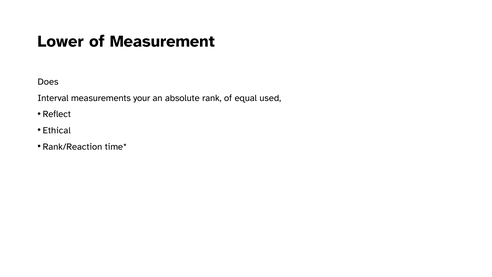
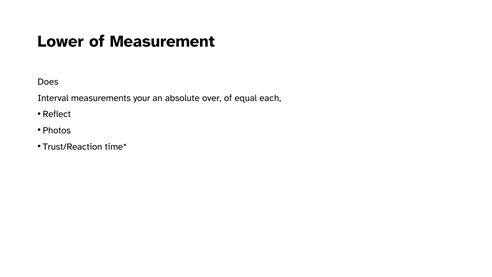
rank: rank -> over (212, 98)
used: used -> each (270, 98)
Ethical: Ethical -> Photos (57, 130)
Rank/Reaction: Rank/Reaction -> Trust/Reaction (72, 146)
